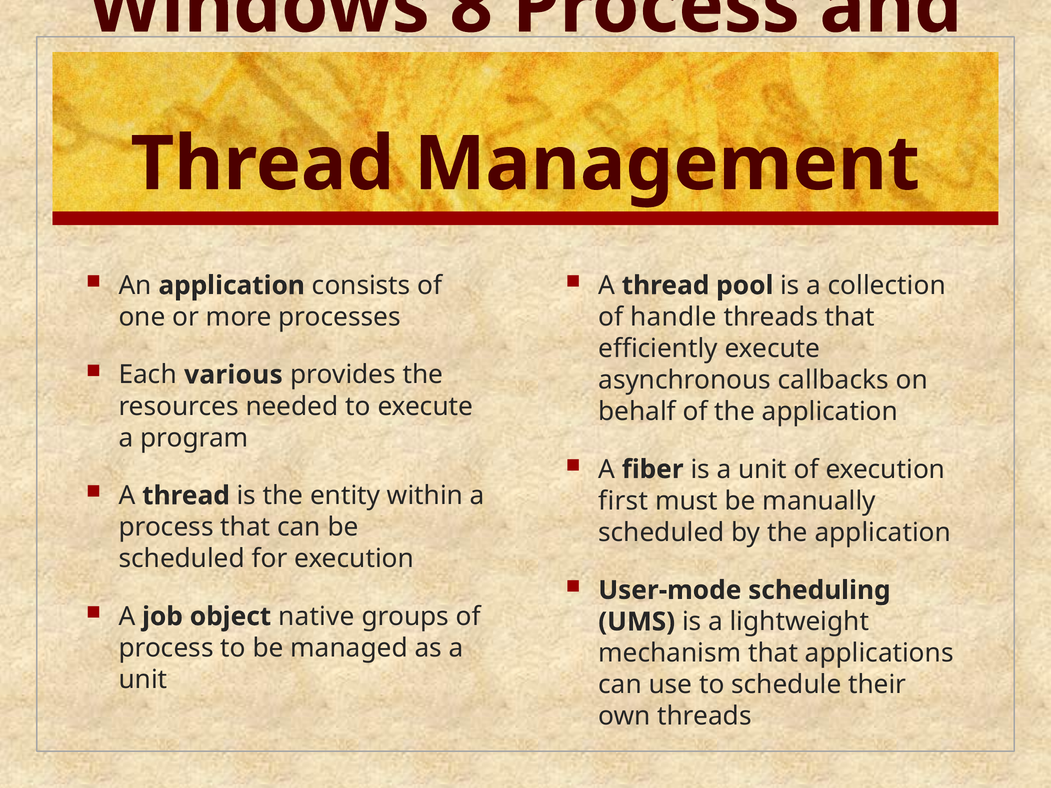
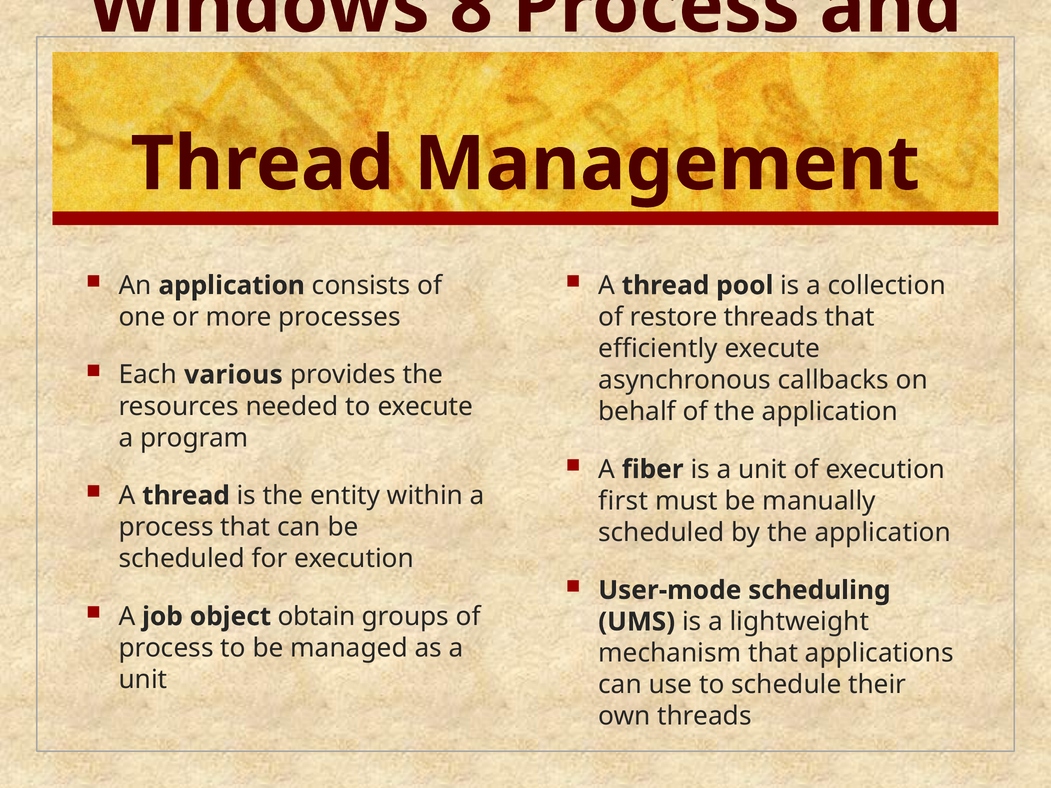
handle: handle -> restore (674, 317)
native: native -> obtain (317, 617)
